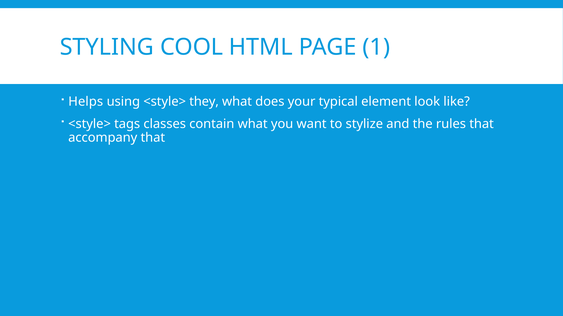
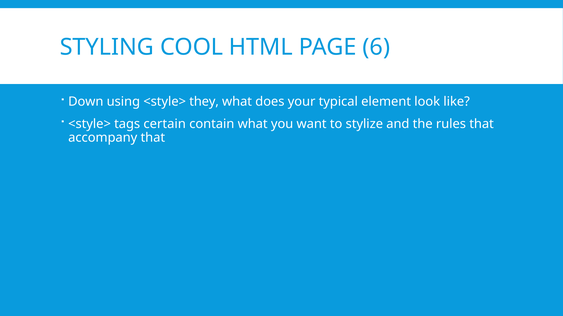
1: 1 -> 6 (376, 47)
Helps: Helps -> Down (86, 102)
classes: classes -> certain (165, 124)
